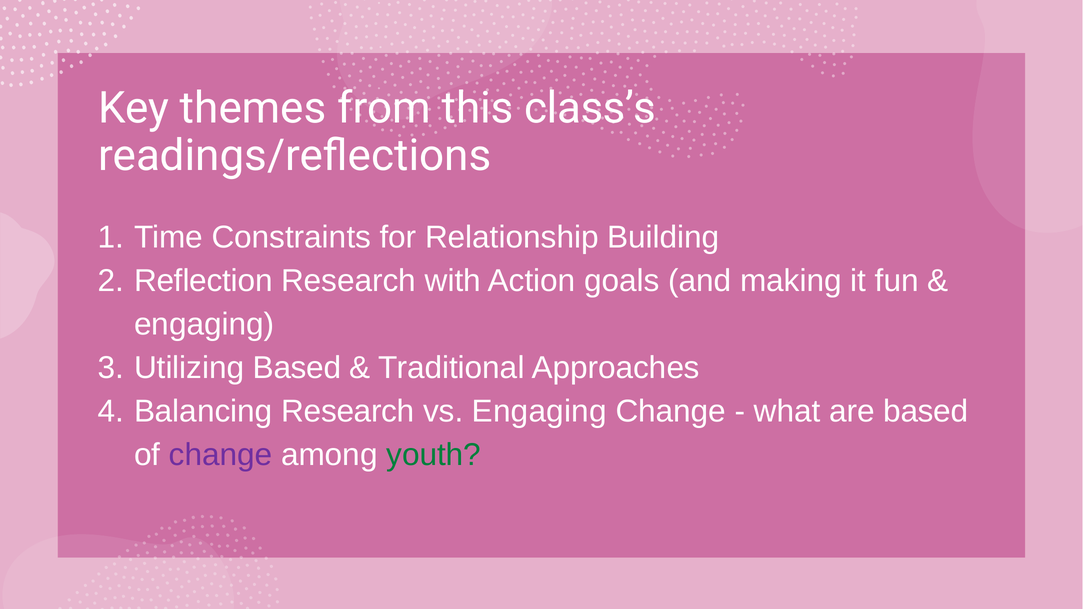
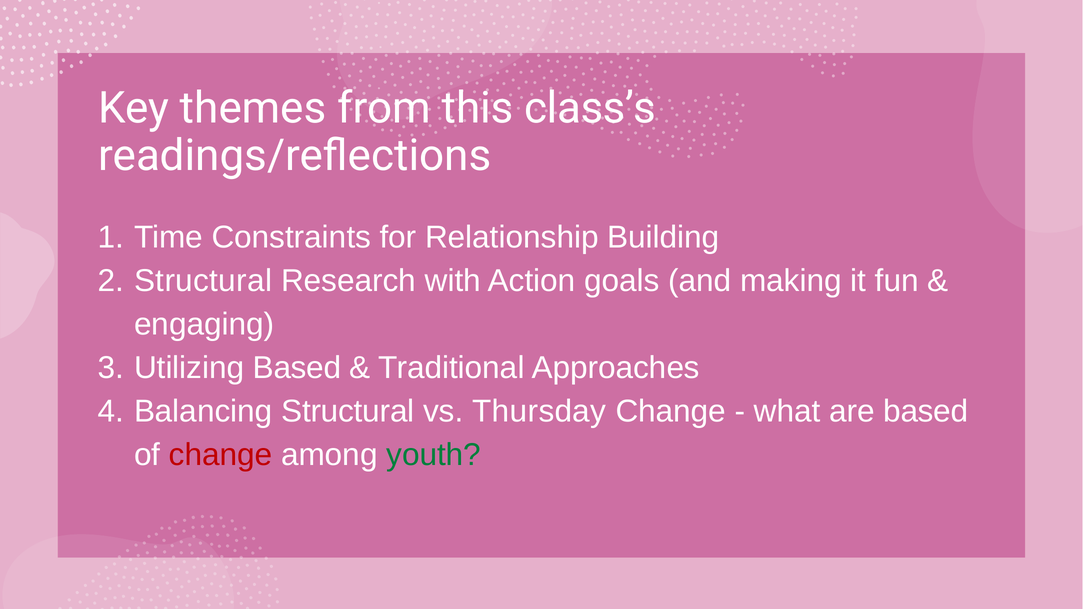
Reflection: Reflection -> Structural (203, 281)
Balancing Research: Research -> Structural (348, 411)
vs Engaging: Engaging -> Thursday (539, 411)
change colour: purple -> red (221, 455)
